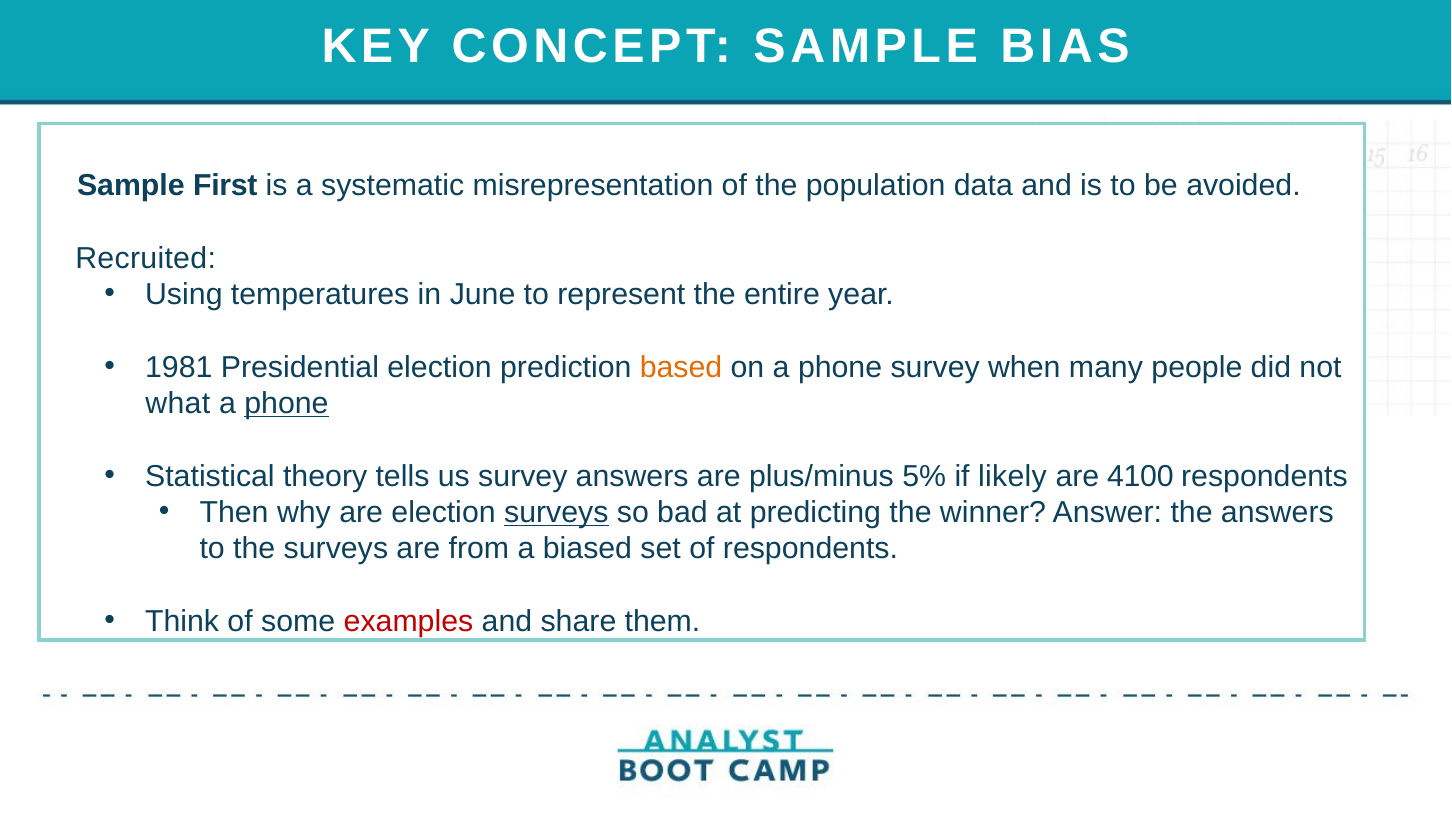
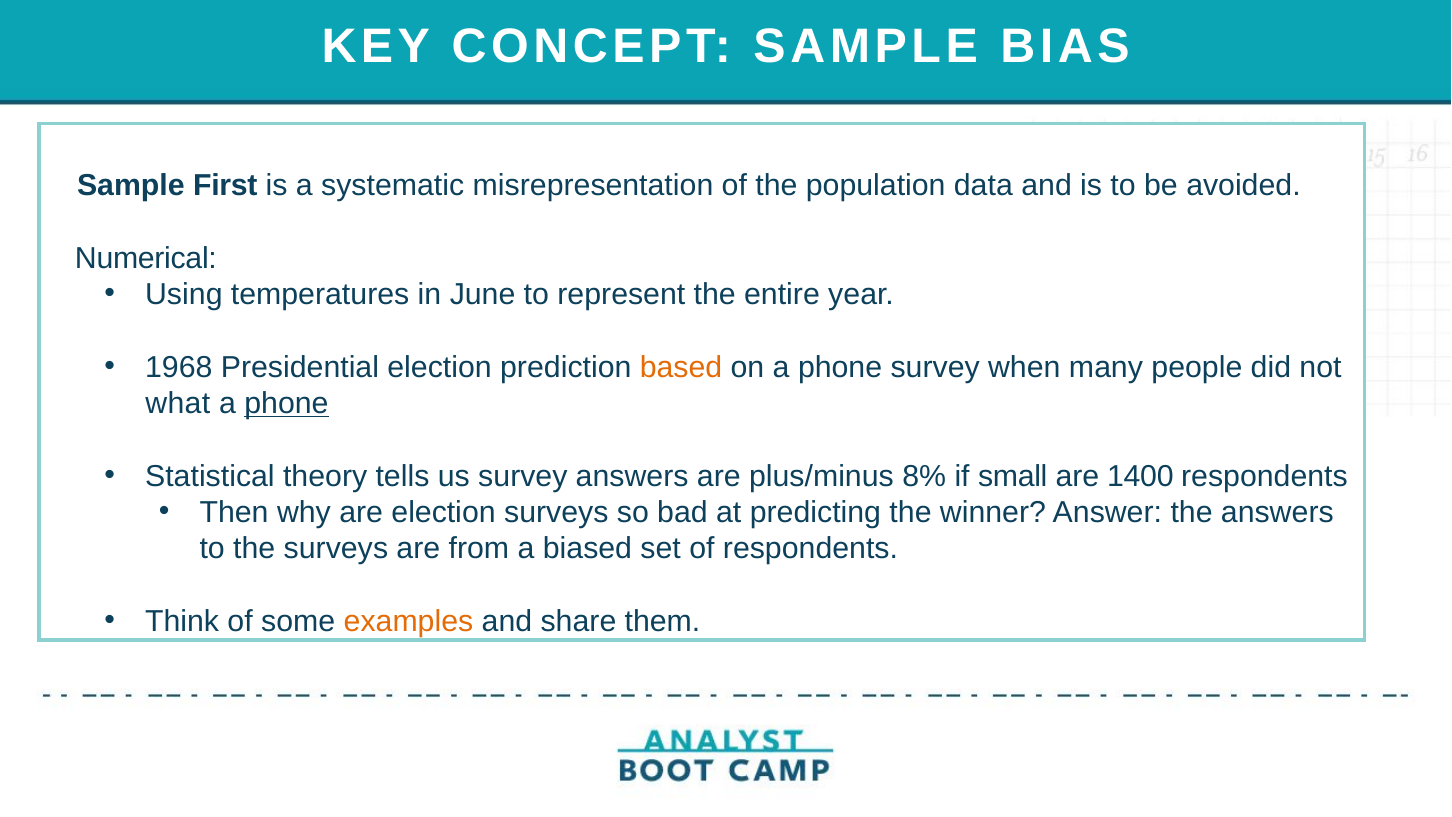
Recruited: Recruited -> Numerical (146, 258)
1981: 1981 -> 1968 (179, 367)
5%: 5% -> 8% (924, 476)
likely: likely -> small (1013, 476)
4100: 4100 -> 1400 (1140, 476)
surveys underline: present -> none (556, 512)
examples colour: red -> orange (408, 621)
